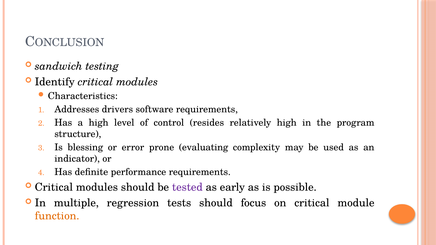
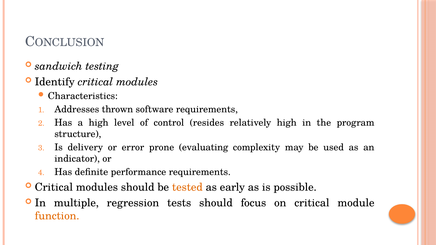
drivers: drivers -> thrown (117, 109)
blessing: blessing -> delivery (85, 148)
tested colour: purple -> orange (187, 187)
